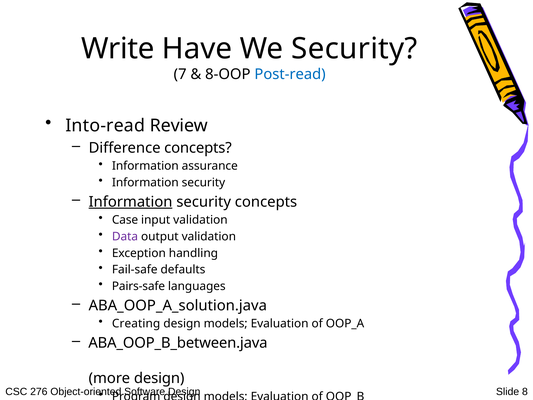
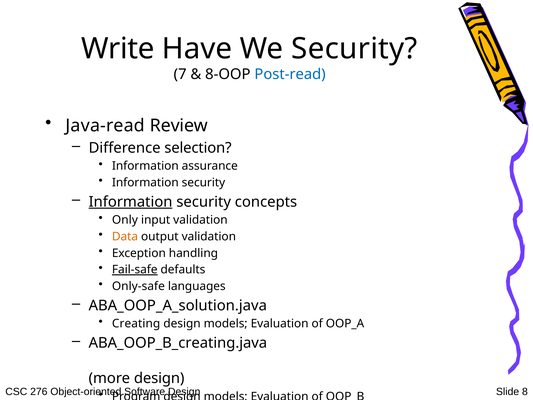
Into-read: Into-read -> Java-read (105, 126)
Difference concepts: concepts -> selection (198, 148)
Case: Case -> Only (125, 220)
Data colour: purple -> orange (125, 236)
Fail-safe underline: none -> present (135, 270)
Pairs-safe: Pairs-safe -> Only-safe (138, 286)
ABA_OOP_B_between.java: ABA_OOP_B_between.java -> ABA_OOP_B_creating.java (178, 343)
